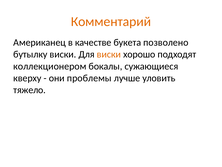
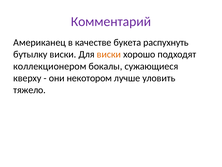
Комментарий colour: orange -> purple (111, 21)
позволено: позволено -> распухнуть (166, 42)
проблемы: проблемы -> некотором (89, 78)
